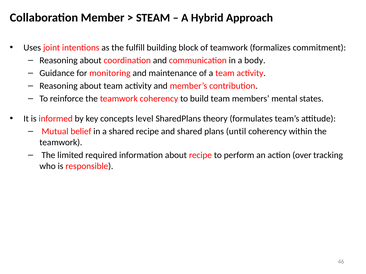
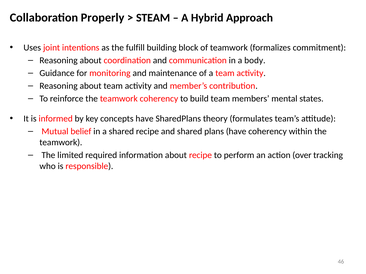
Member: Member -> Properly (103, 18)
concepts level: level -> have (145, 119)
plans until: until -> have (236, 132)
